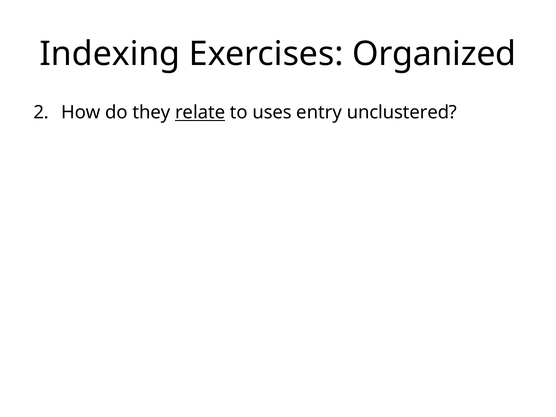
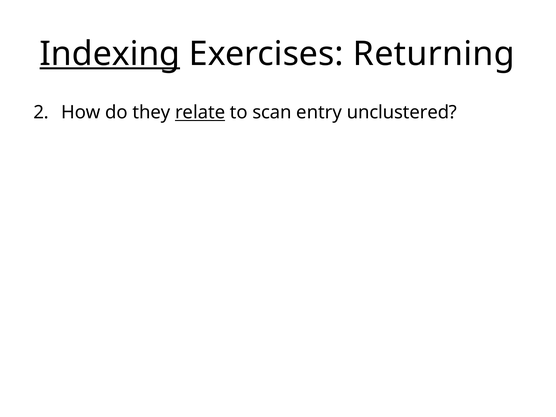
Indexing underline: none -> present (110, 54)
Organized: Organized -> Returning (434, 54)
uses: uses -> scan (272, 113)
